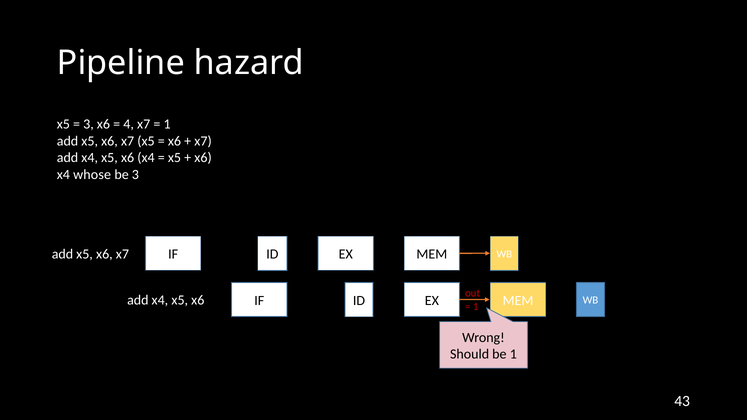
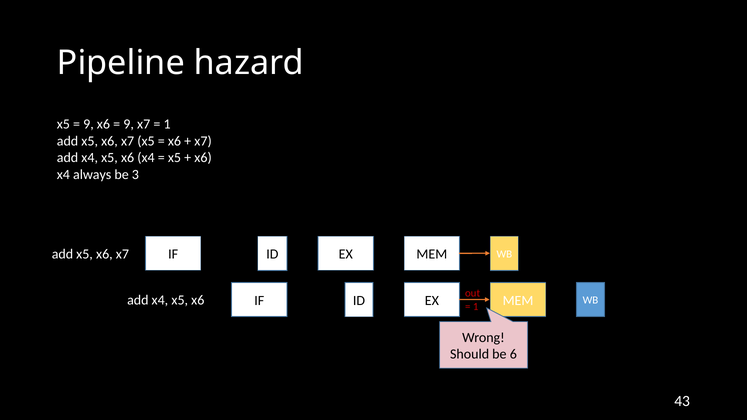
3: 3 -> 9 (88, 124)
4: 4 -> 9 (129, 124)
whose: whose -> always (92, 175)
be 1: 1 -> 6 (513, 354)
